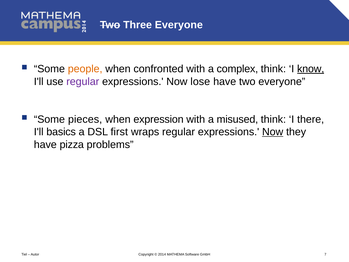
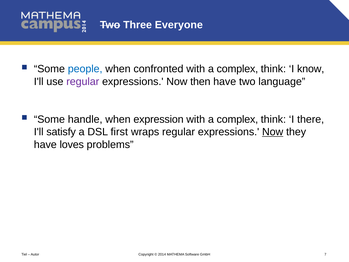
people colour: orange -> blue (85, 69)
know underline: present -> none (311, 69)
lose: lose -> then (200, 82)
two everyone: everyone -> language (282, 82)
pieces: pieces -> handle (85, 119)
misused: misused -> complex (237, 119)
basics: basics -> satisfy (61, 132)
pizza: pizza -> loves (72, 145)
